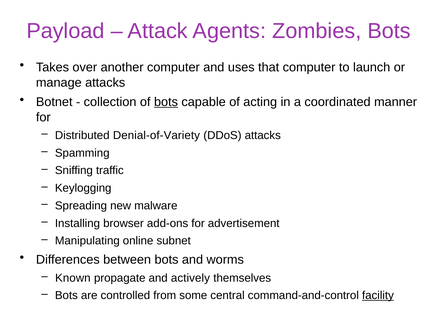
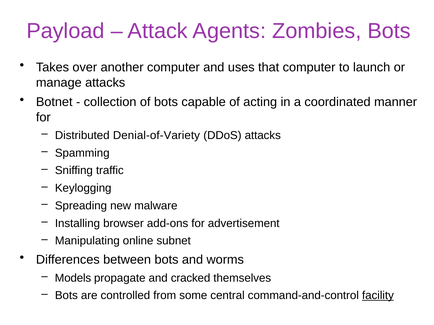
bots underline: present -> none (166, 102)
Known: Known -> Models (73, 278)
actively: actively -> cracked (191, 278)
